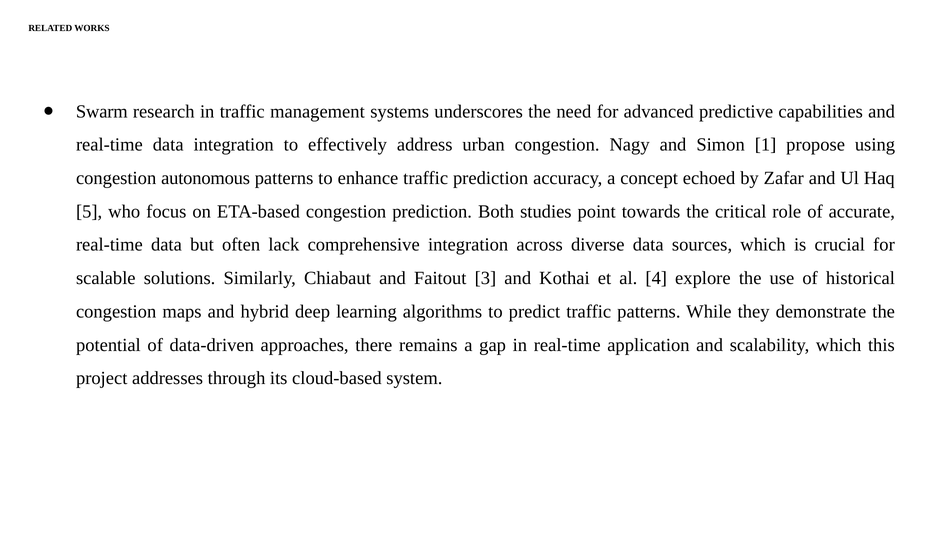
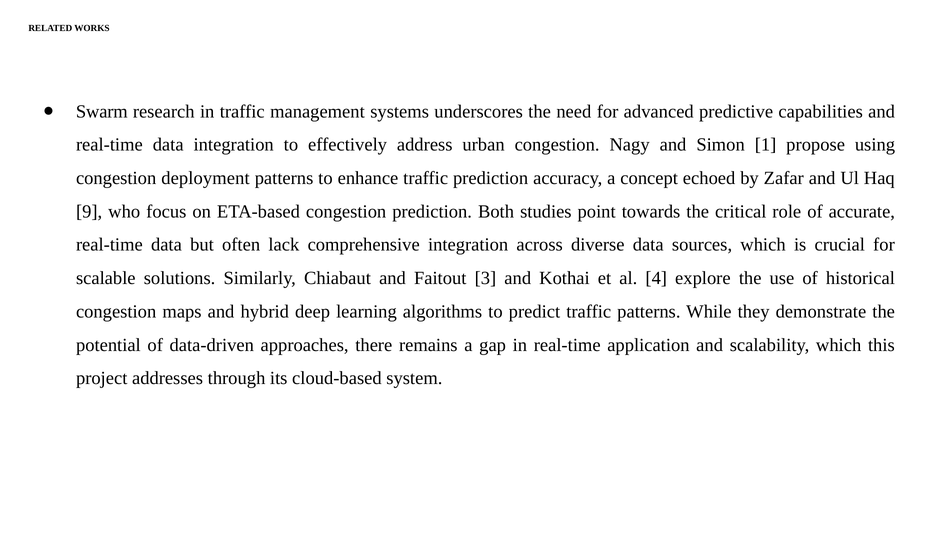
autonomous: autonomous -> deployment (205, 178)
5: 5 -> 9 (89, 211)
